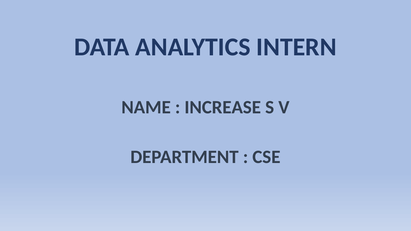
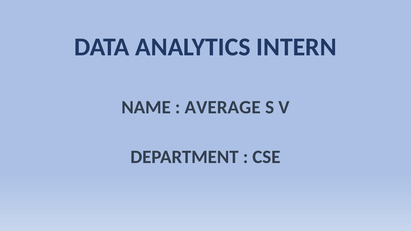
INCREASE: INCREASE -> AVERAGE (223, 107)
